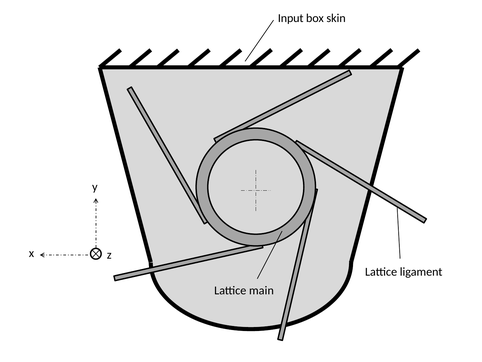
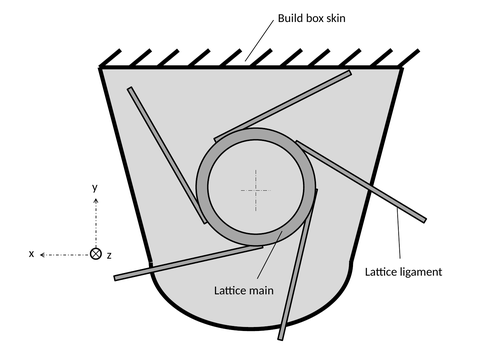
Input: Input -> Build (291, 18)
